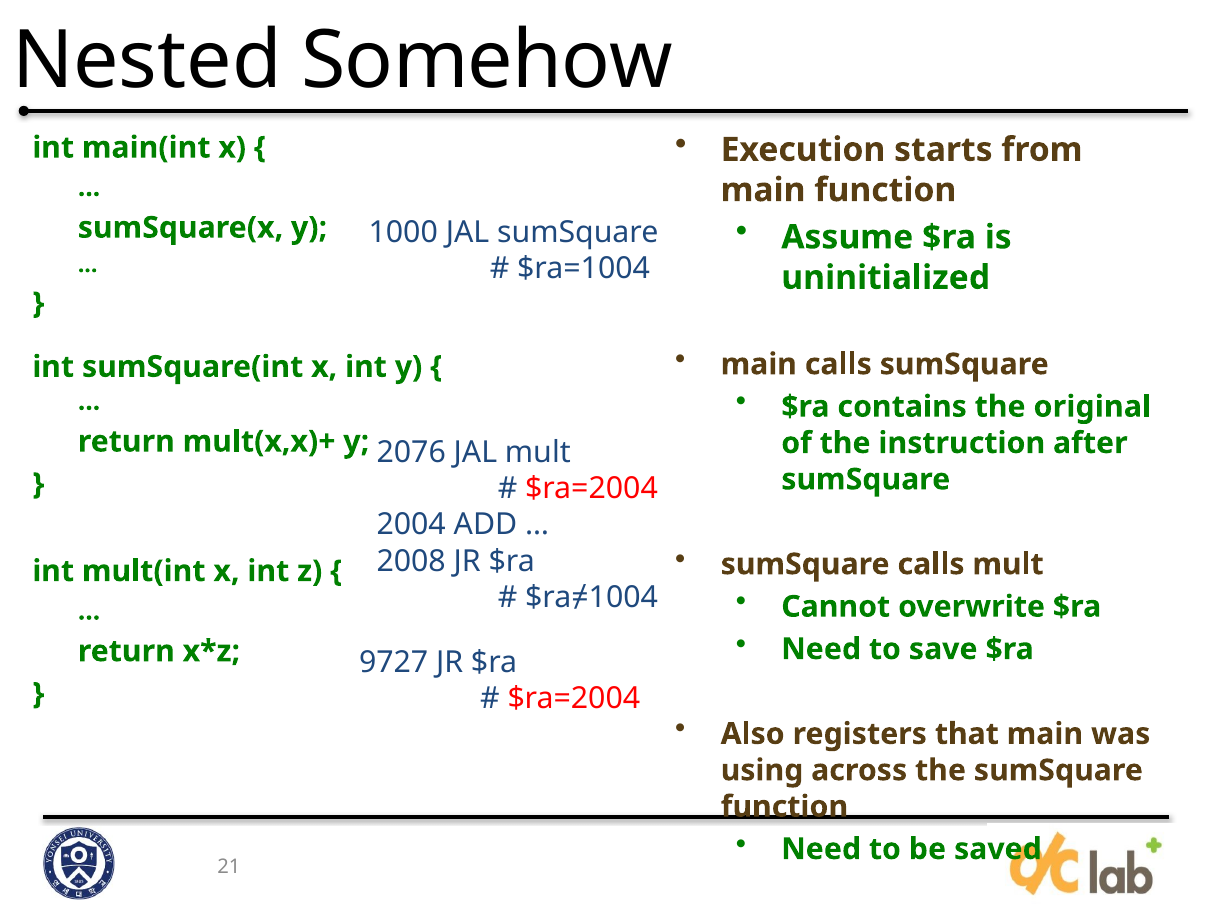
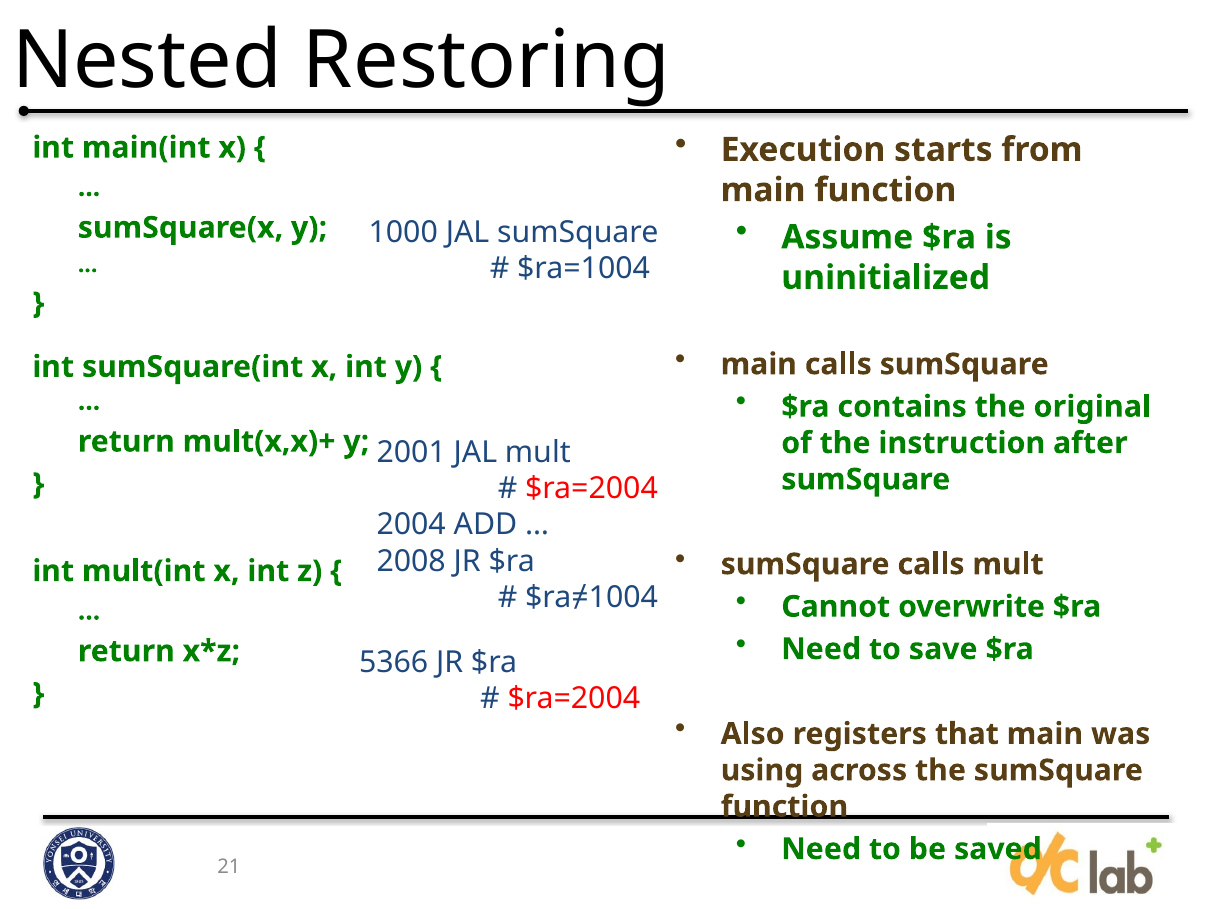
Somehow: Somehow -> Restoring (487, 61)
2076: 2076 -> 2001 (411, 452)
9727: 9727 -> 5366 (394, 662)
